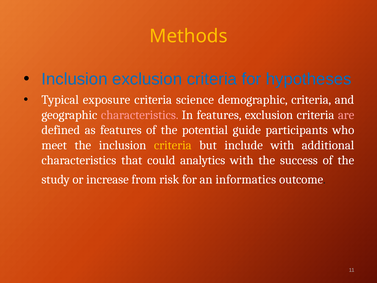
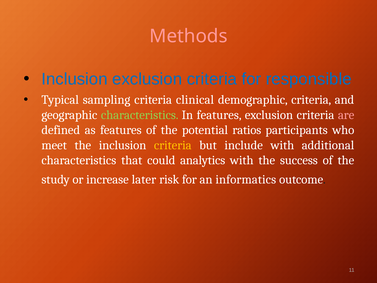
Methods colour: yellow -> pink (189, 36)
hypotheses: hypotheses -> responsible (309, 79)
exposure: exposure -> sampling (107, 100)
science: science -> clinical (195, 100)
characteristics colour: pink -> light green (140, 115)
guide: guide -> ratios (247, 130)
from: from -> later (144, 179)
